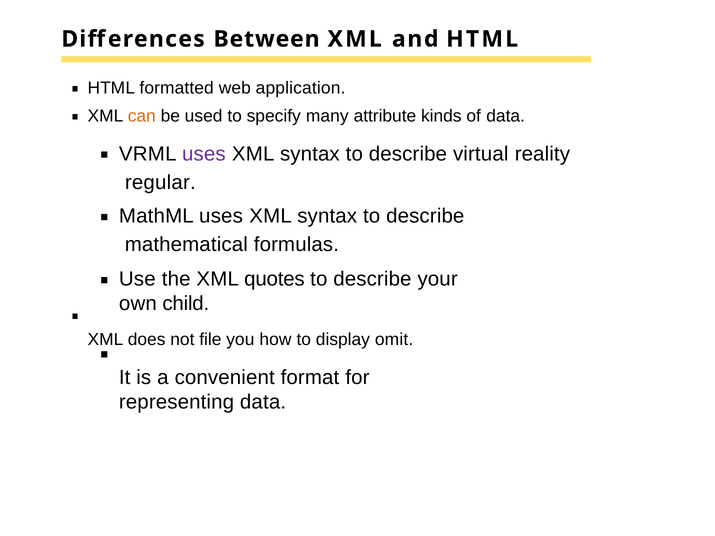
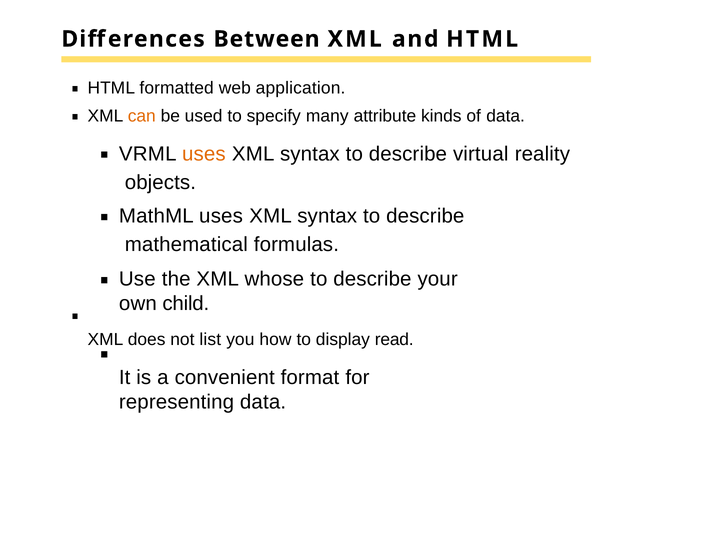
uses colour: purple -> orange (204, 154)
regular: regular -> objects (160, 183)
quotes: quotes -> whose (274, 279)
file: file -> list (210, 340)
omit: omit -> read (394, 340)
